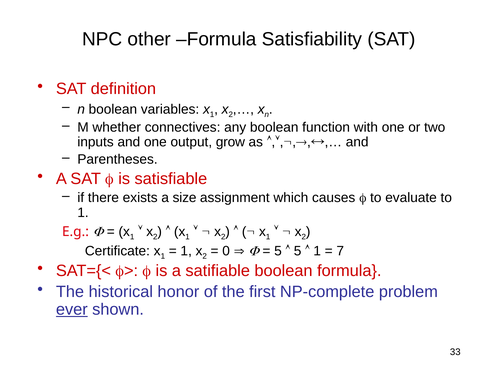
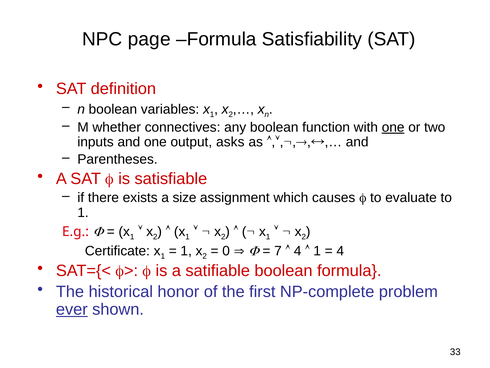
other: other -> page (149, 39)
one underline: none -> present (393, 127)
grow: grow -> asks (230, 142)
5: 5 -> 7 (278, 251)
5: 5 -> 4 (298, 251)
7: 7 -> 4 (340, 251)
